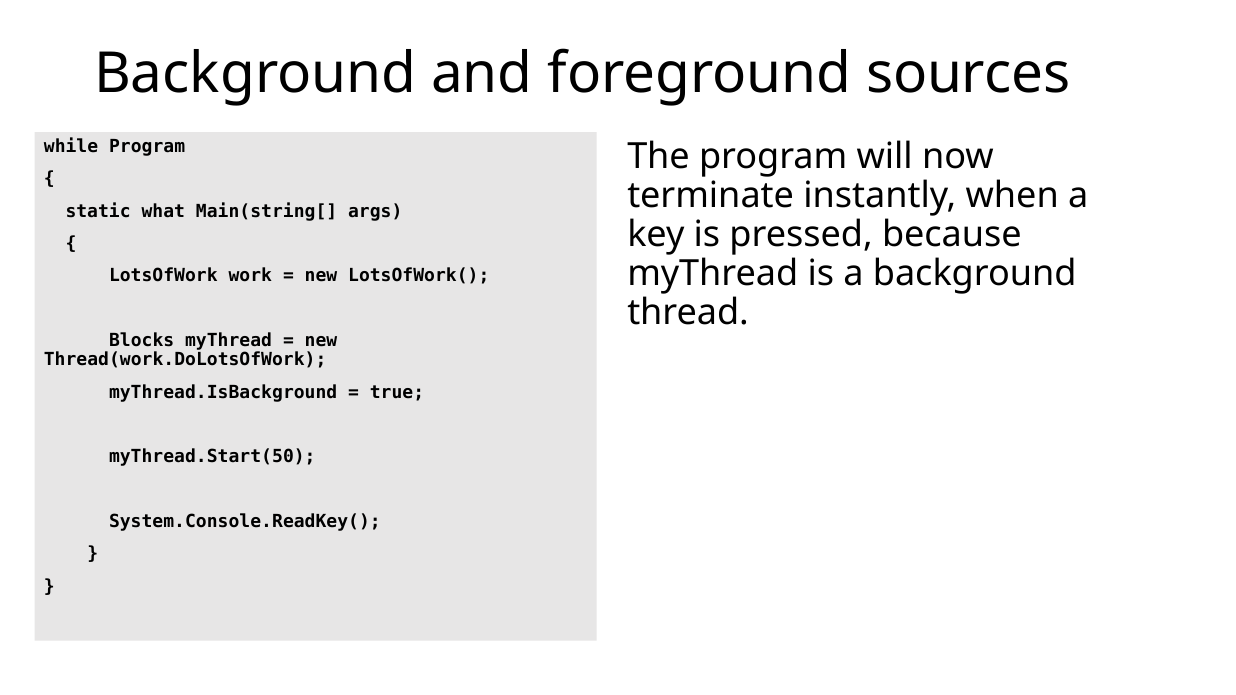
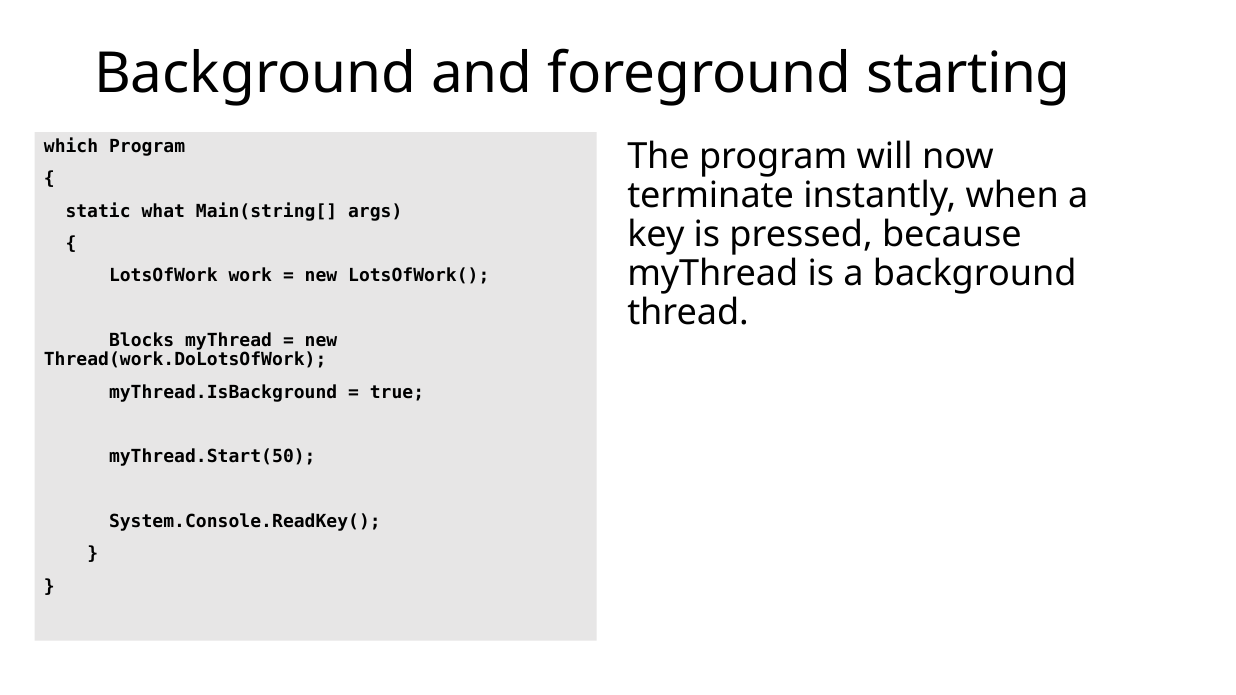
sources: sources -> starting (968, 74)
while: while -> which (71, 146)
